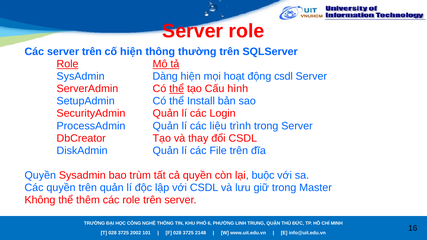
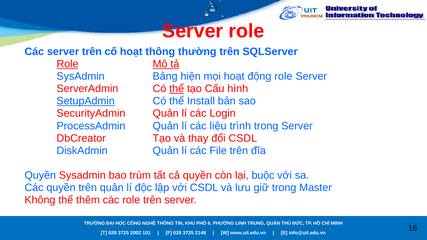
cố hiện: hiện -> hoạt (131, 52)
Dàng: Dàng -> Bảng (165, 76)
động csdl: csdl -> role (283, 76)
SetupAdmin underline: none -> present (86, 101)
